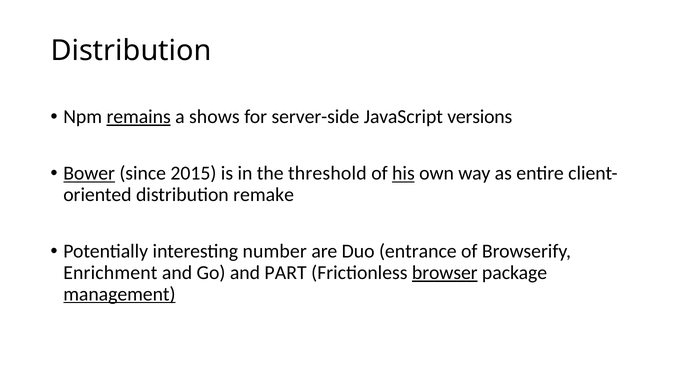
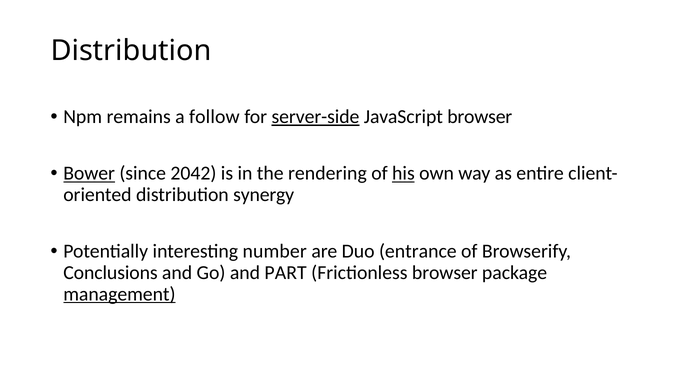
remains underline: present -> none (139, 117)
shows: shows -> follow (214, 117)
server-side underline: none -> present (316, 117)
JavaScript versions: versions -> browser (480, 117)
2015: 2015 -> 2042 (193, 173)
threshold: threshold -> rendering (327, 173)
remake: remake -> synergy (264, 195)
Enrichment: Enrichment -> Conclusions (110, 273)
browser underline: present -> none (445, 273)
